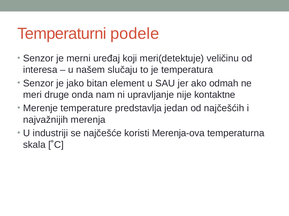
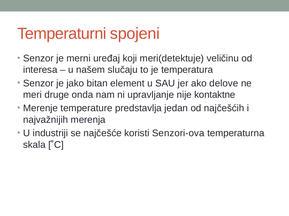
podele: podele -> spojeni (135, 34)
odmah: odmah -> delove (224, 84)
Merenja-ova: Merenja-ova -> Senzori-ova (178, 134)
